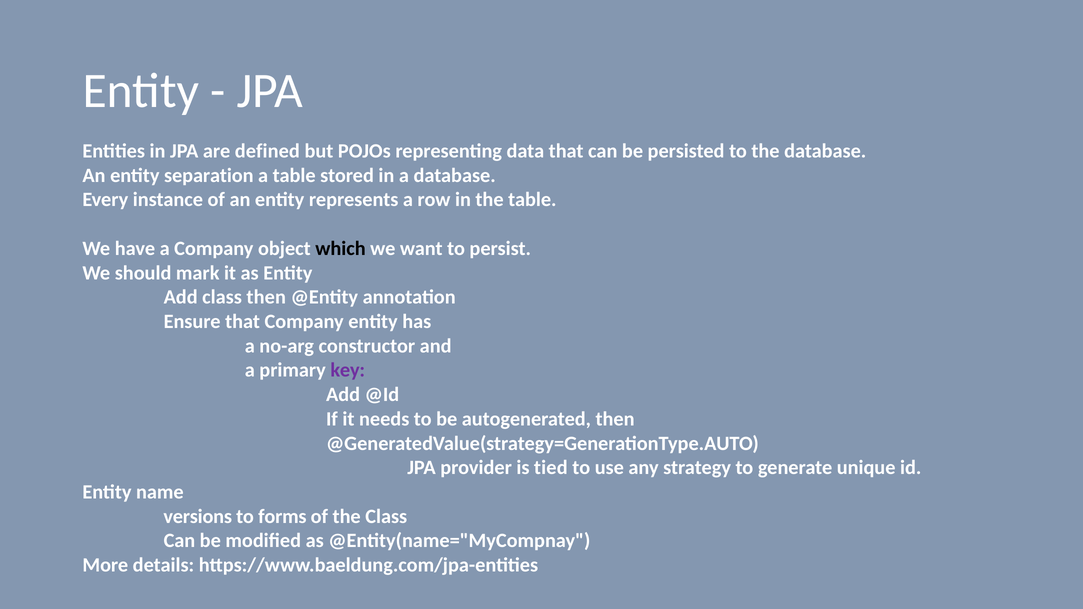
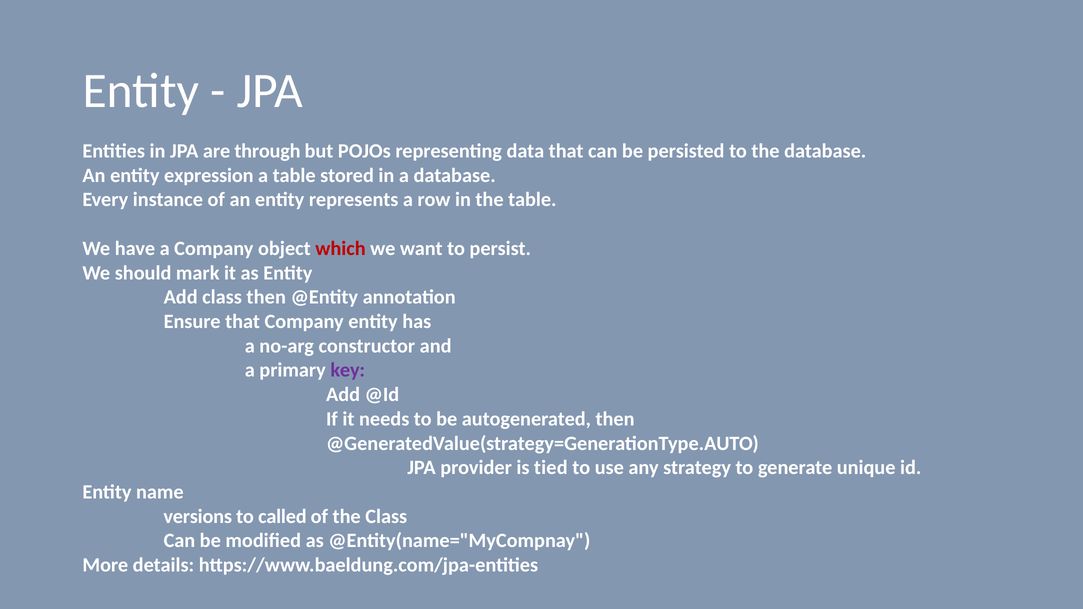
defined: defined -> through (267, 151)
separation: separation -> expression (209, 175)
which colour: black -> red (340, 249)
forms: forms -> called (282, 517)
